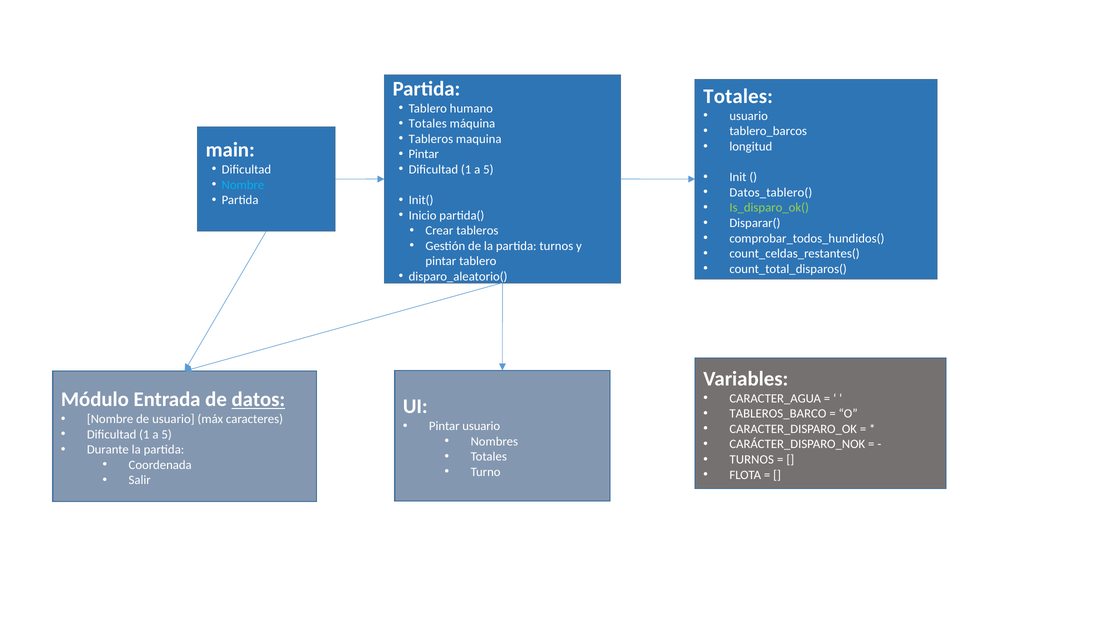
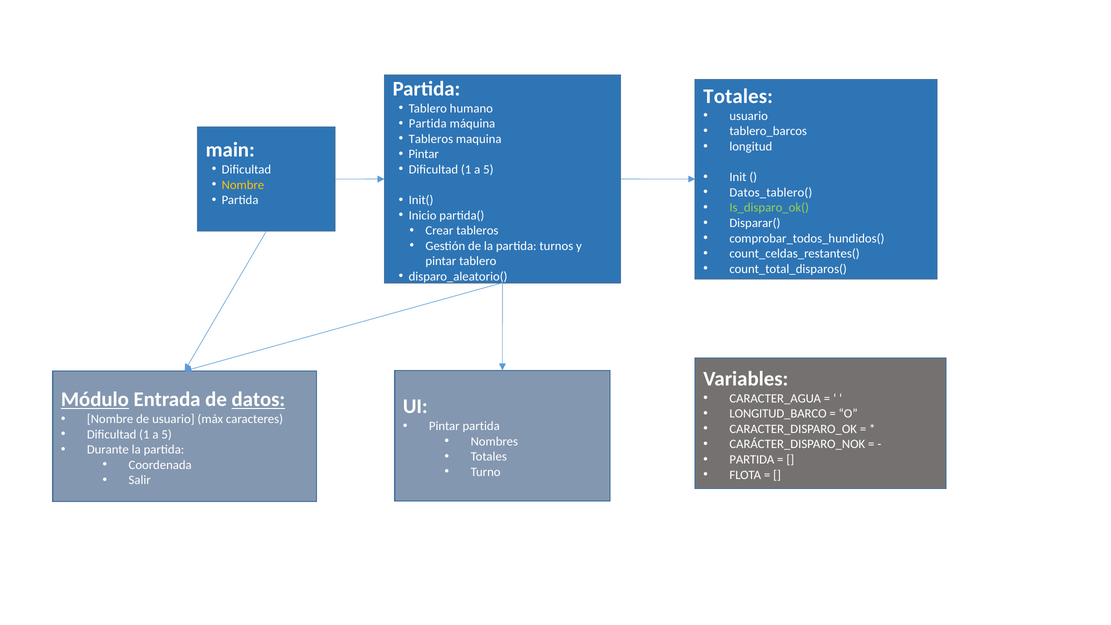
Totales: Totales -> Partida (428, 124)
Nombre colour: light blue -> yellow (243, 185)
Módulo underline: none -> present (95, 399)
TABLEROS_BARCO: TABLEROS_BARCO -> LONGITUD_BARCO (778, 414)
Pintar usuario: usuario -> partida (481, 426)
TURNOS: TURNOS -> PARTIDA (752, 460)
